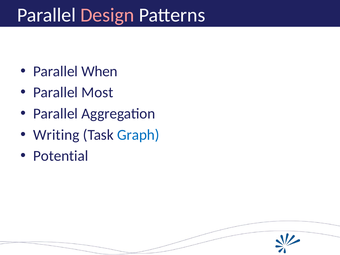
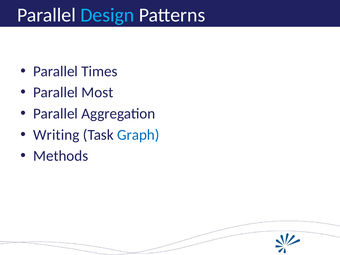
Design colour: pink -> light blue (107, 15)
When: When -> Times (99, 71)
Potential: Potential -> Methods (61, 156)
